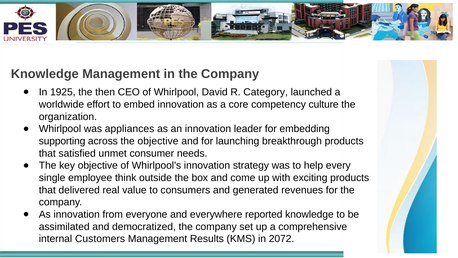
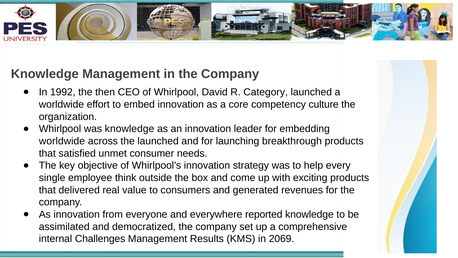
1925: 1925 -> 1992 (63, 92)
was appliances: appliances -> knowledge (130, 129)
supporting: supporting -> worldwide (62, 141)
the objective: objective -> launched (158, 141)
Customers: Customers -> Challenges (100, 239)
2072: 2072 -> 2069 (282, 239)
